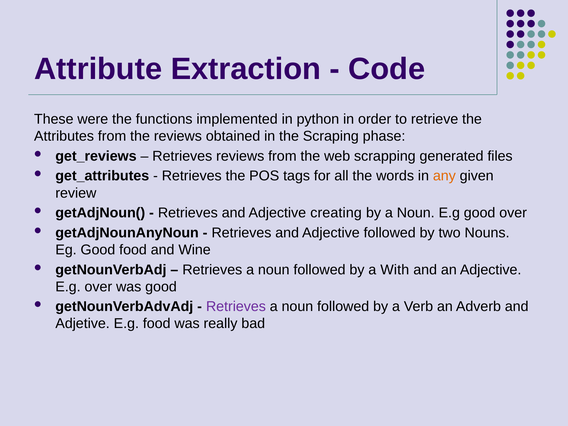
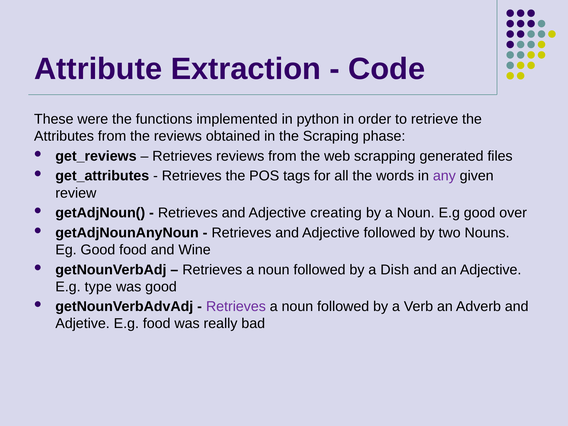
any colour: orange -> purple (444, 176)
With: With -> Dish (395, 270)
E.g over: over -> type (98, 287)
